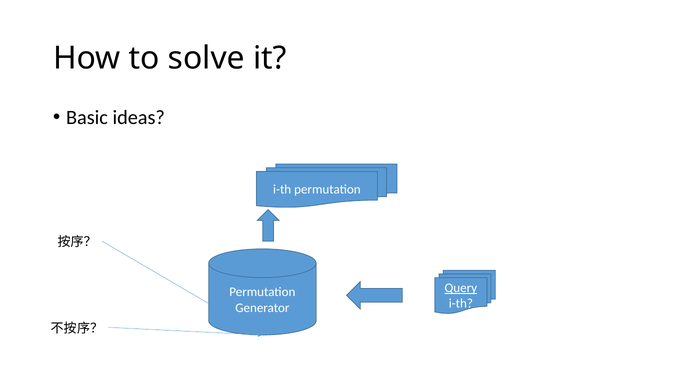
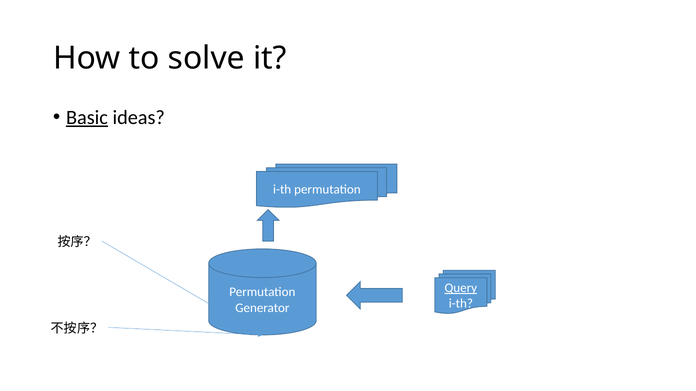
Basic underline: none -> present (87, 118)
